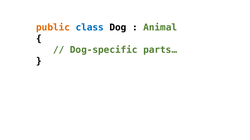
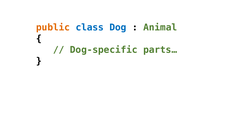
Dog colour: black -> blue (118, 28)
